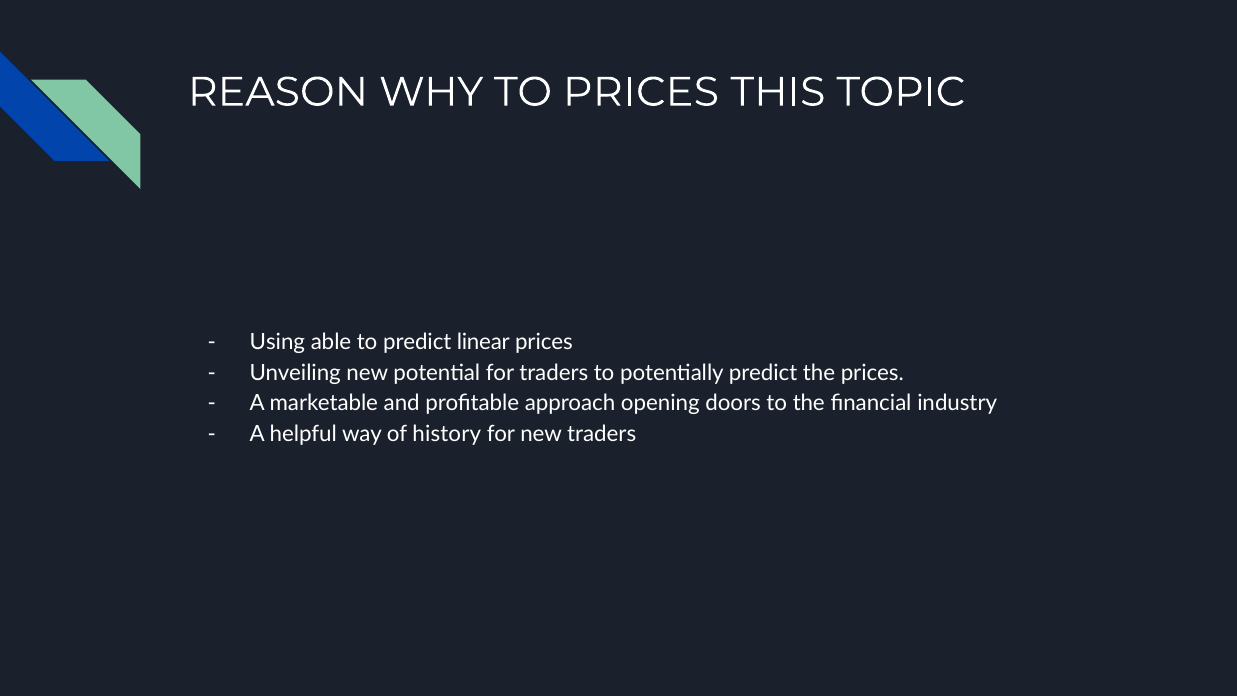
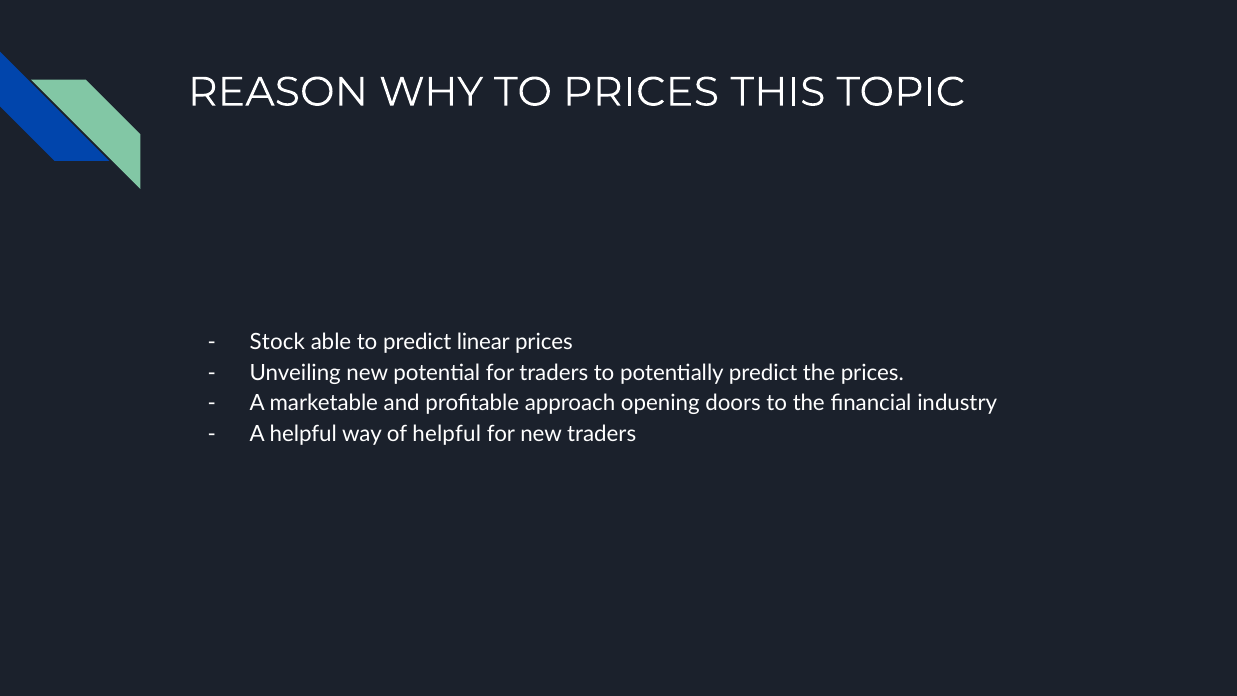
Using: Using -> Stock (277, 342)
of history: history -> helpful (447, 434)
